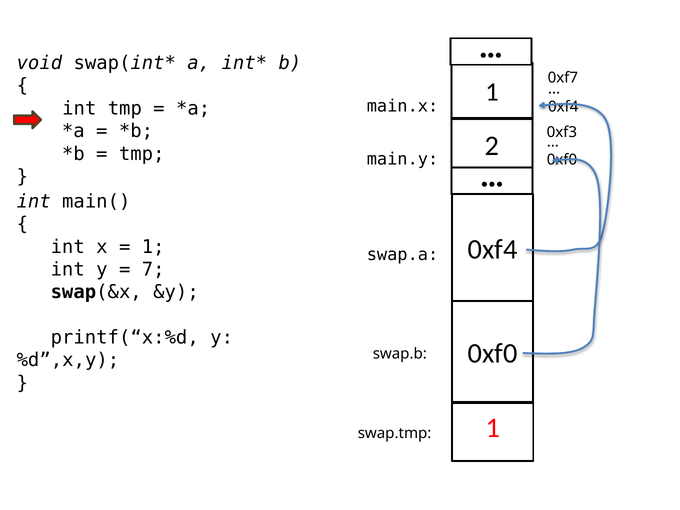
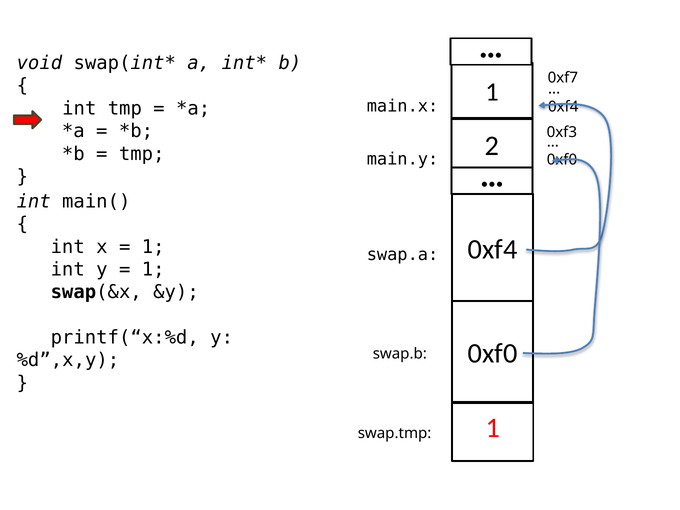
7: 7 -> 1 (153, 269)
